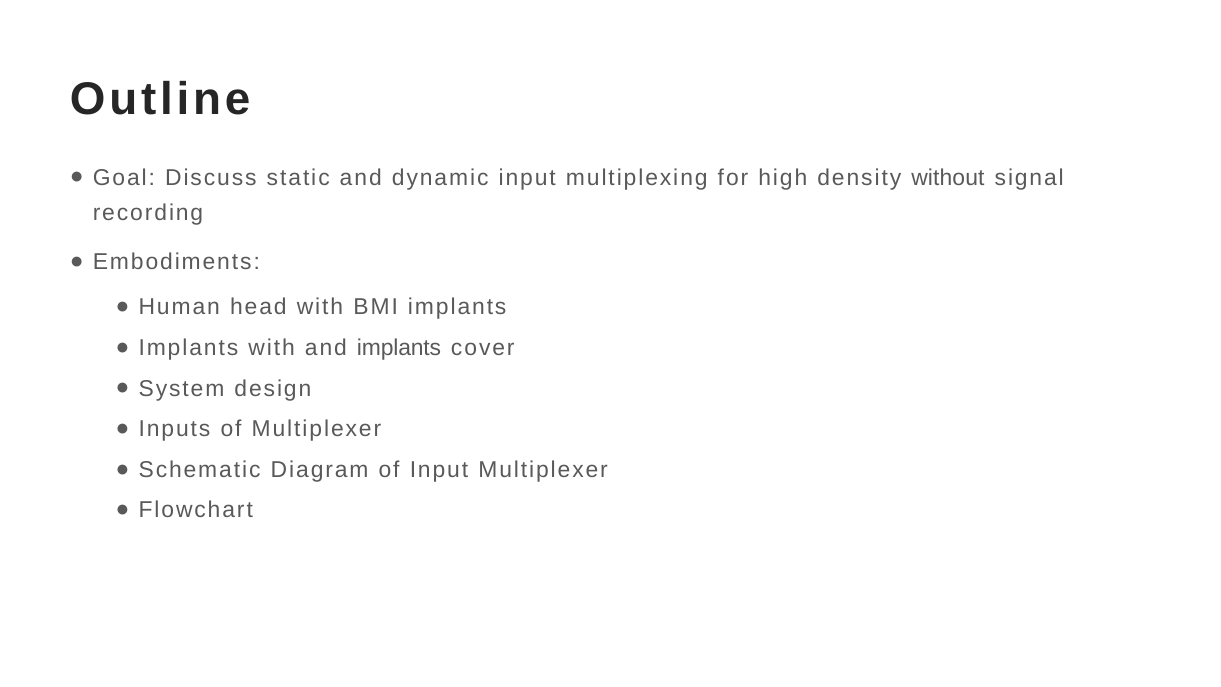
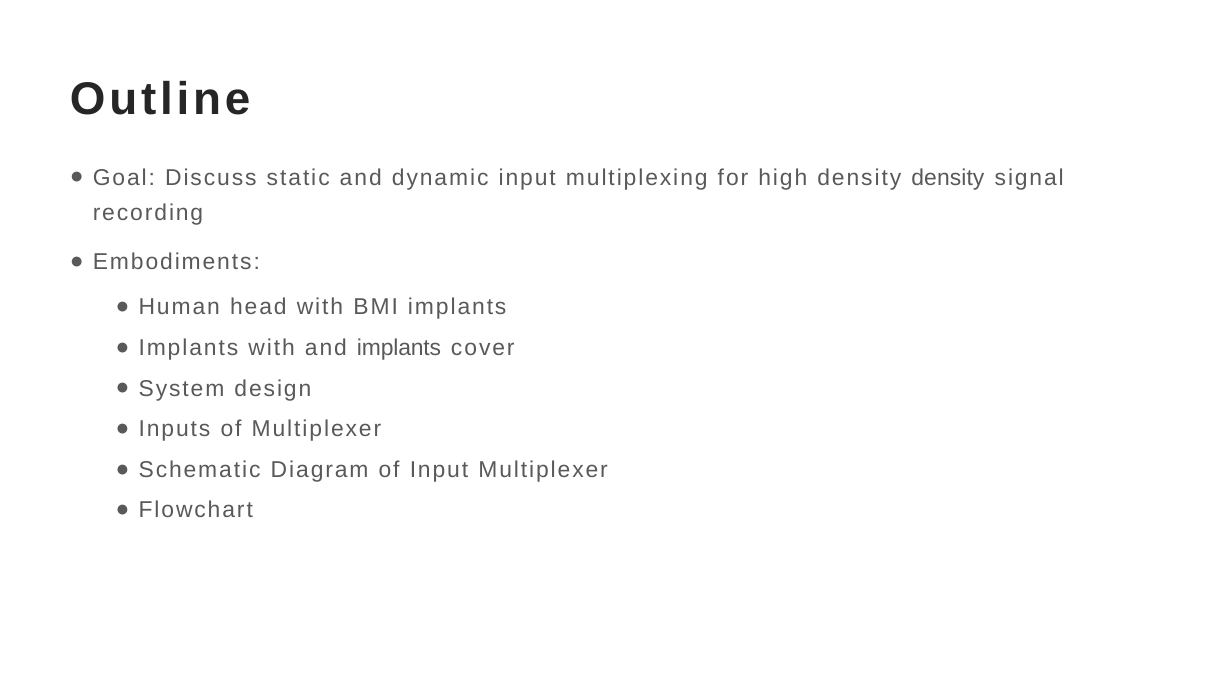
density without: without -> density (948, 178)
